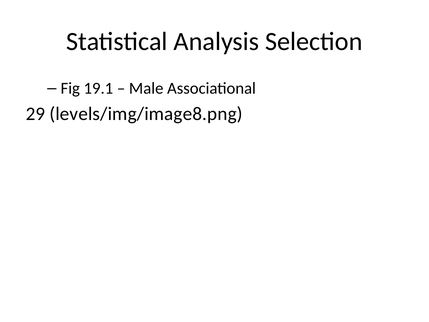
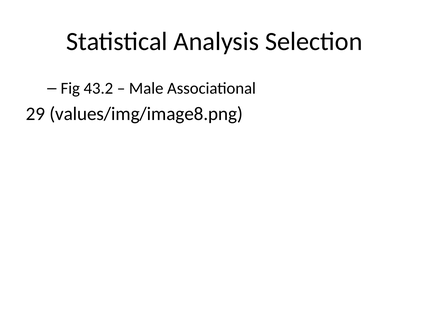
19.1: 19.1 -> 43.2 (98, 88)
levels/img/image8.png: levels/img/image8.png -> values/img/image8.png (146, 114)
